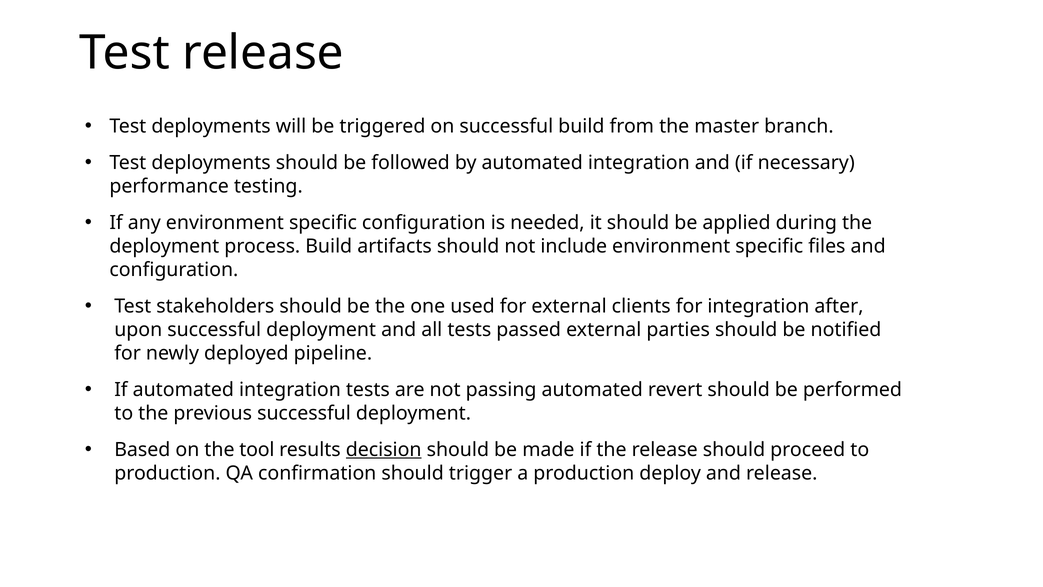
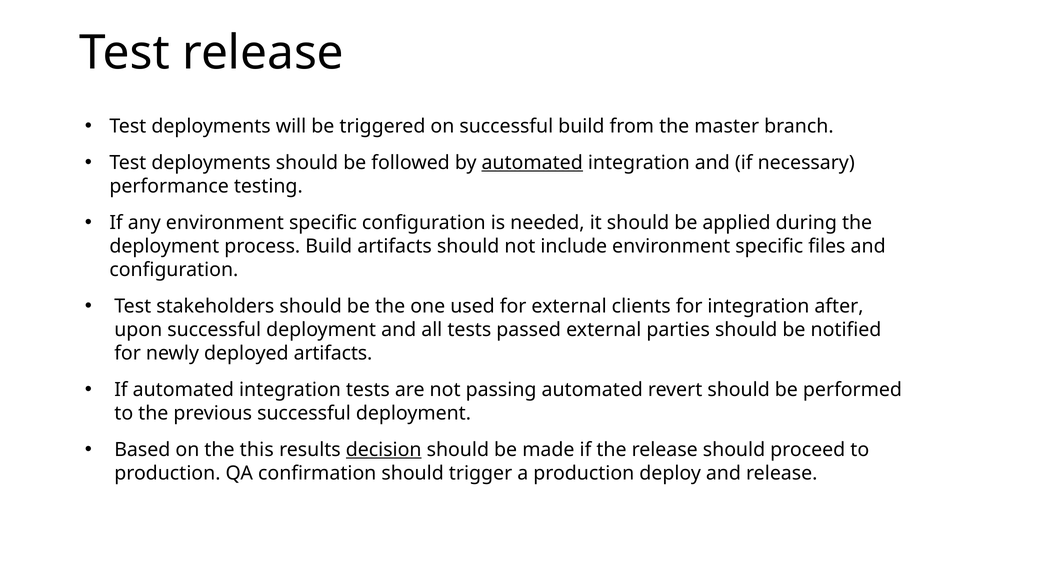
automated underline: none -> present (532, 163)
deployed pipeline: pipeline -> artifacts (333, 353)
tool: tool -> this (257, 449)
